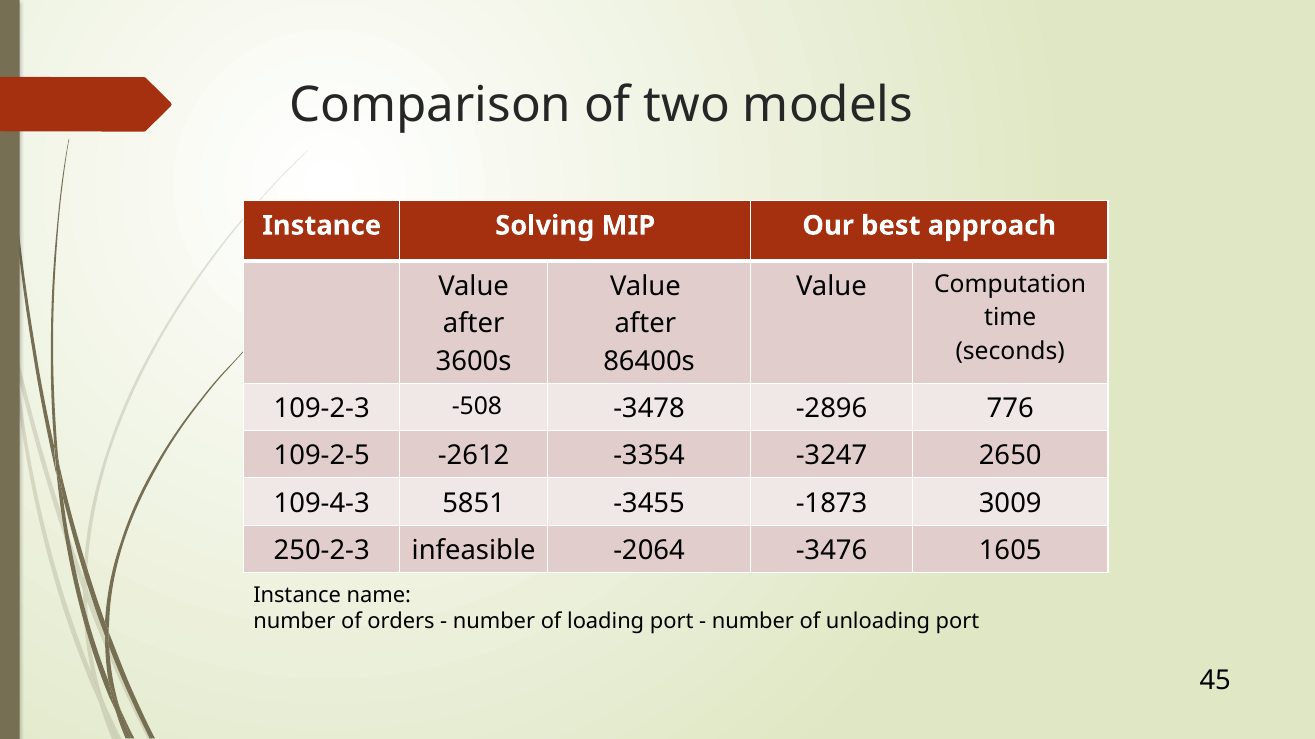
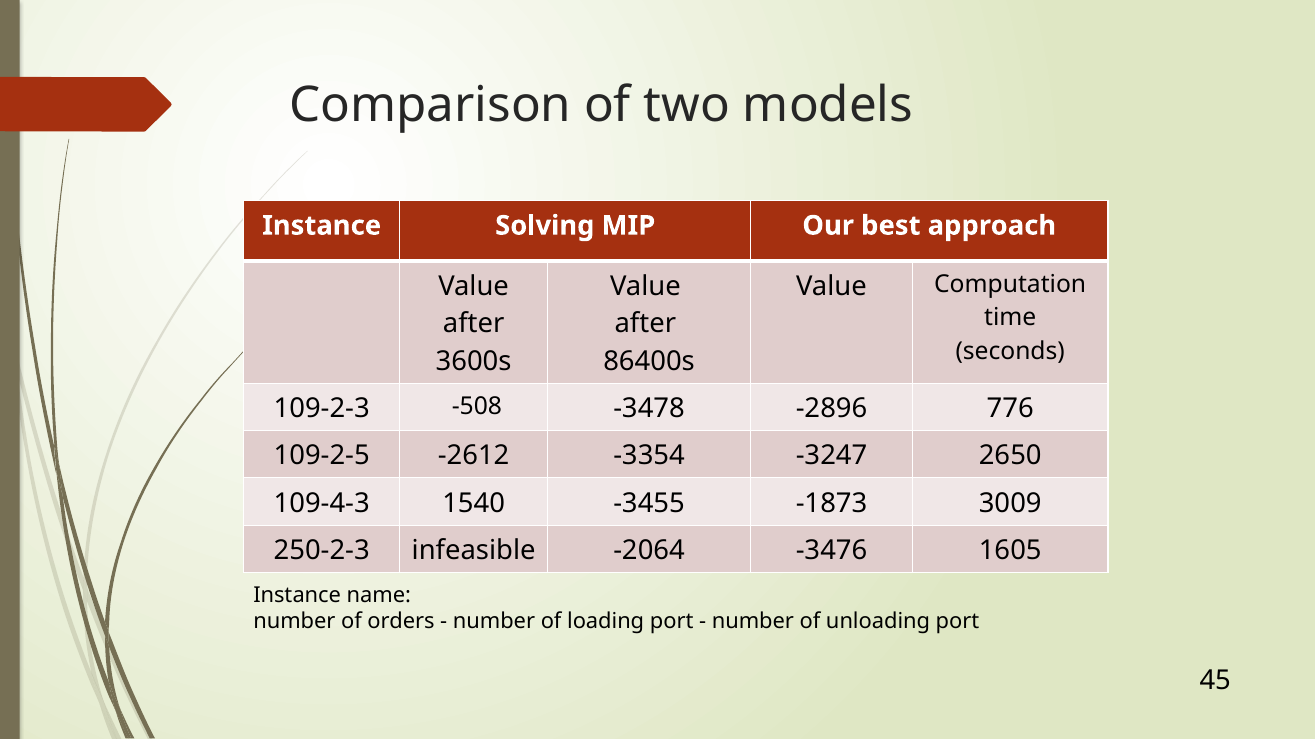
5851: 5851 -> 1540 (474, 504)
